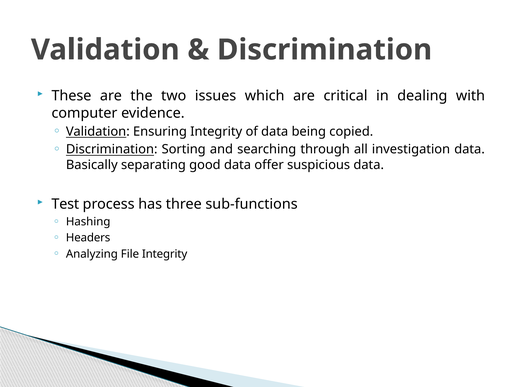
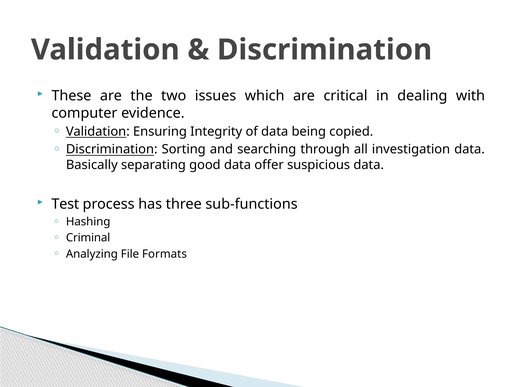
Headers: Headers -> Criminal (88, 238)
File Integrity: Integrity -> Formats (164, 254)
